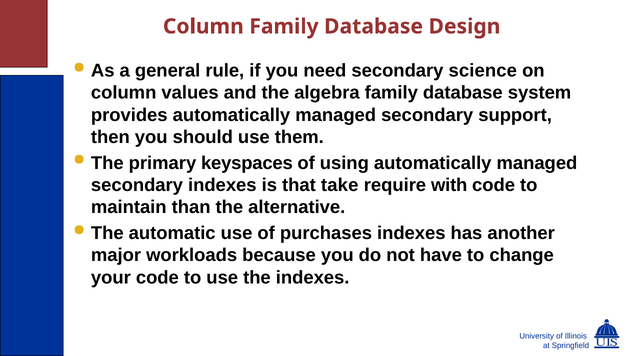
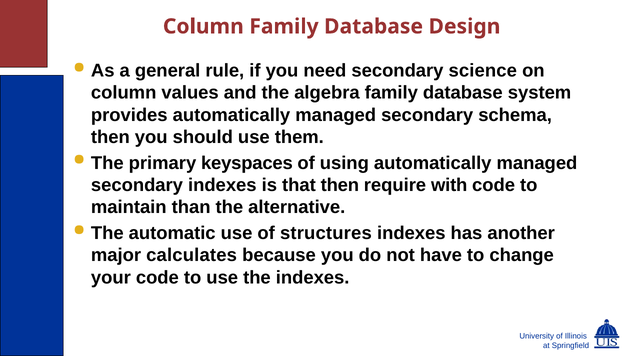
support: support -> schema (515, 115)
that take: take -> then (340, 185)
purchases: purchases -> structures (326, 233)
workloads: workloads -> calculates (192, 255)
